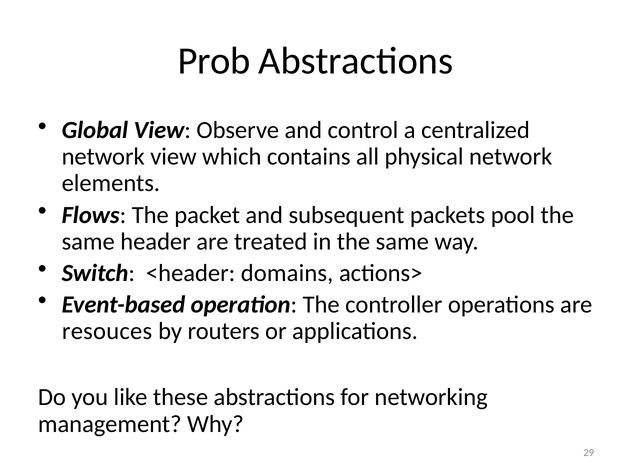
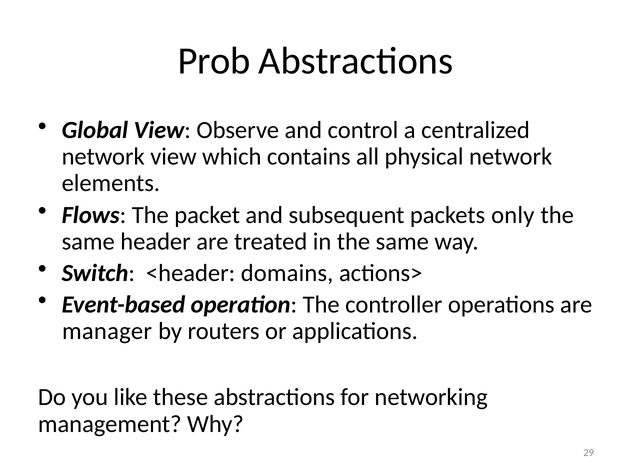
pool: pool -> only (513, 215)
resouces: resouces -> manager (107, 331)
